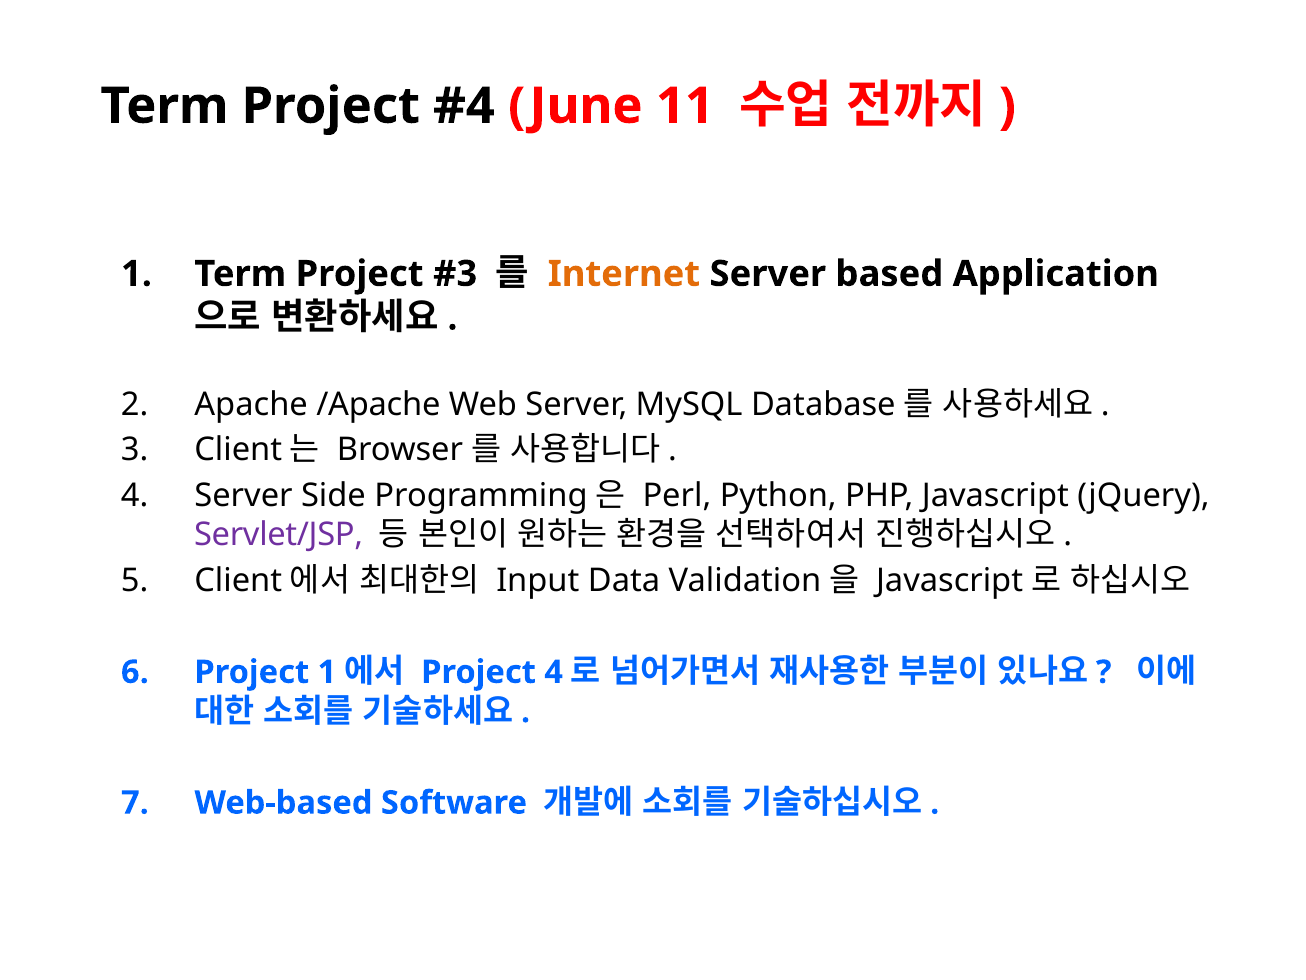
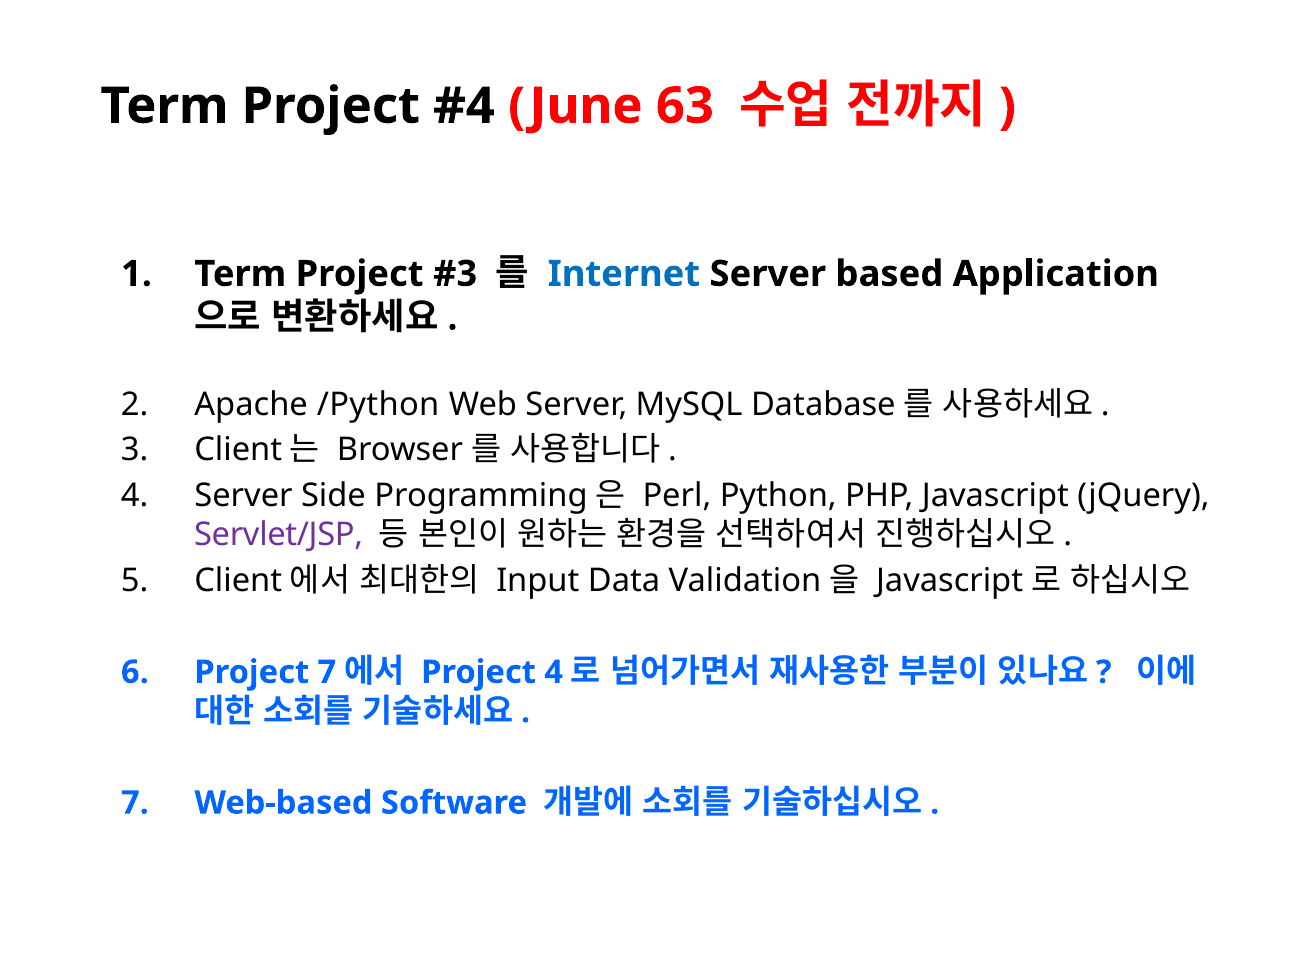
11: 11 -> 63 (685, 106)
Internet colour: orange -> blue (624, 274)
/Apache: /Apache -> /Python (378, 404)
Project 1: 1 -> 7 (327, 672)
